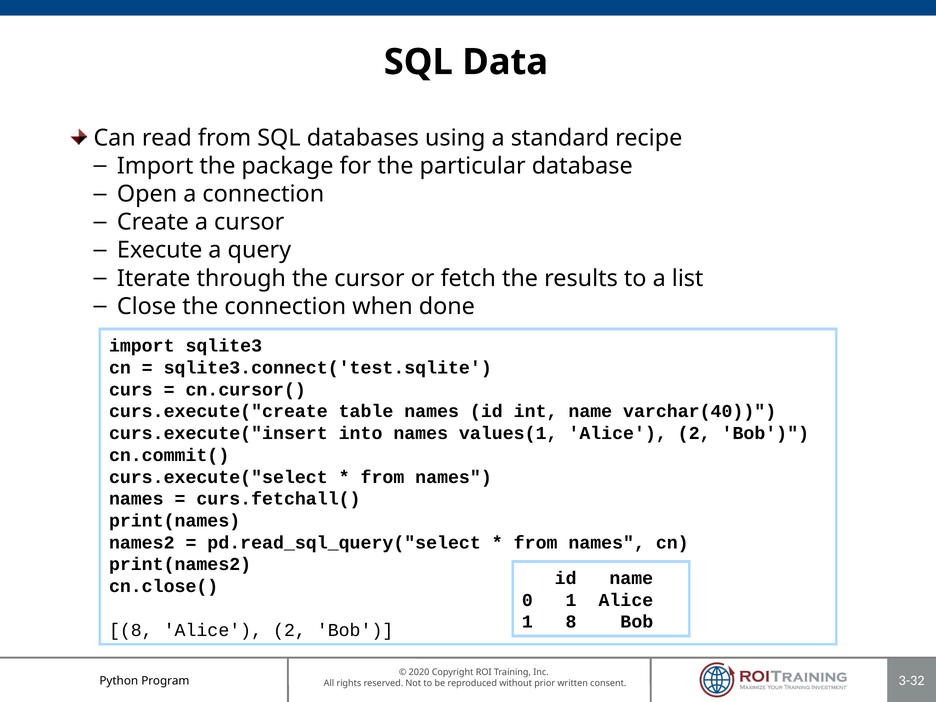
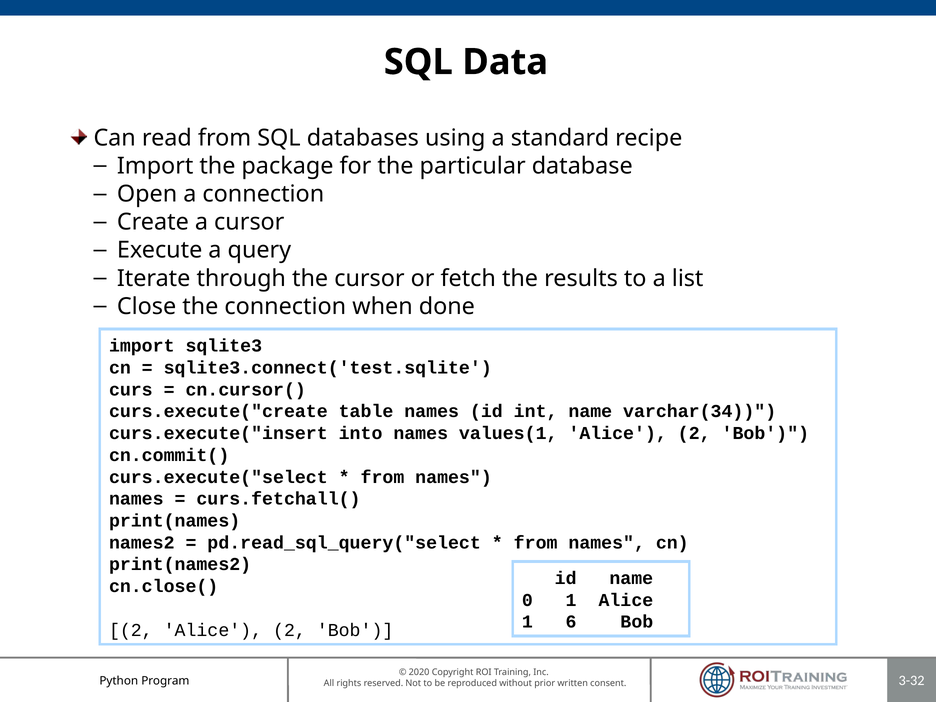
varchar(40: varchar(40 -> varchar(34 (700, 411)
1 8: 8 -> 6 (571, 622)
8: 8 -> 2 (131, 630)
